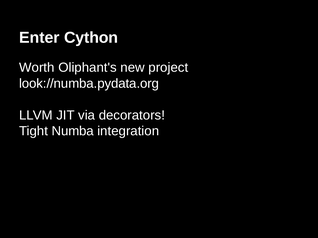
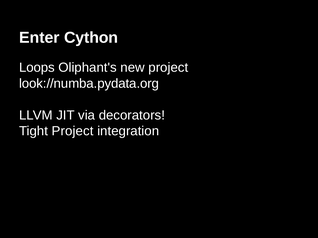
Worth: Worth -> Loops (37, 68)
Tight Numba: Numba -> Project (73, 131)
